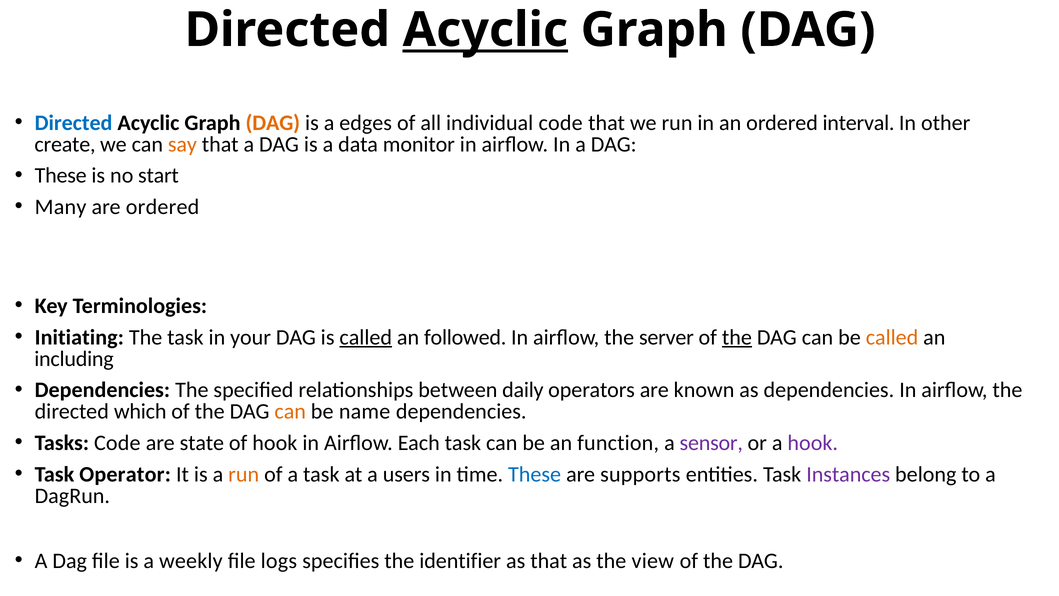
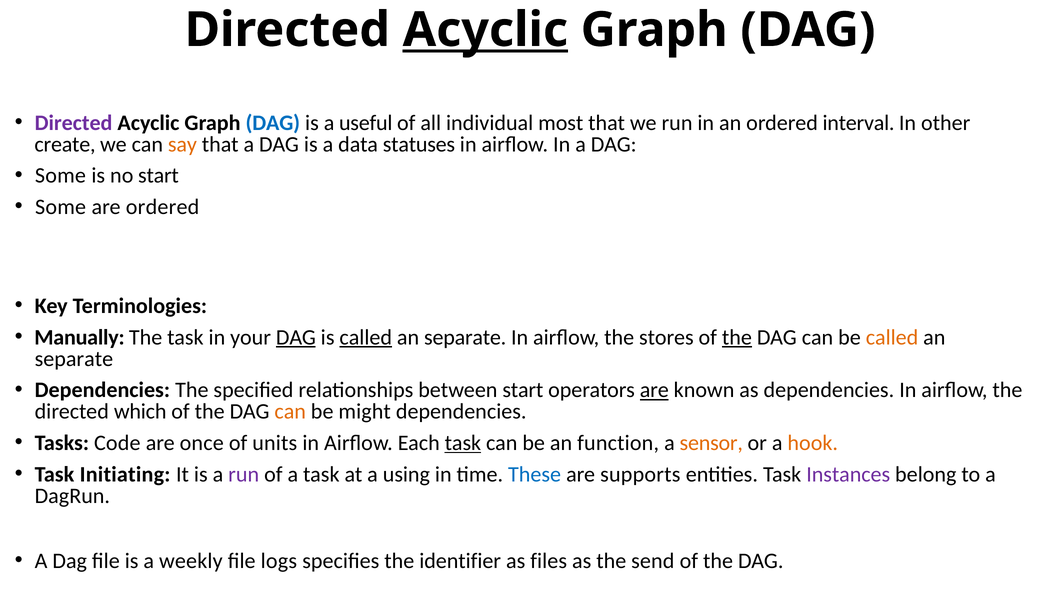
Directed colour: blue -> purple (74, 123)
DAG colour: orange -> blue (273, 123)
edges: edges -> useful (366, 123)
individual code: code -> most (561, 123)
monitor: monitor -> statuses (419, 144)
These: These -> Some (60, 176)
Many: Many -> Some (61, 207)
Initiating: Initiating -> Manually (79, 337)
DAG underline: none -> present (296, 337)
followed: followed -> separate (465, 337)
server: server -> stores (666, 337)
including: including -> separate (74, 359)
between daily: daily -> start (523, 390)
are underline: none -> present (654, 390)
name: name -> might (365, 411)
state: state -> once (202, 443)
of hook: hook -> units (275, 443)
task underline: none -> present (463, 443)
sensor colour: purple -> orange (711, 443)
hook colour: purple -> orange (813, 443)
Operator: Operator -> Initiating (125, 474)
run colour: orange -> purple (244, 474)
users: users -> using (406, 474)
as that: that -> files (549, 561)
view: view -> send (653, 561)
